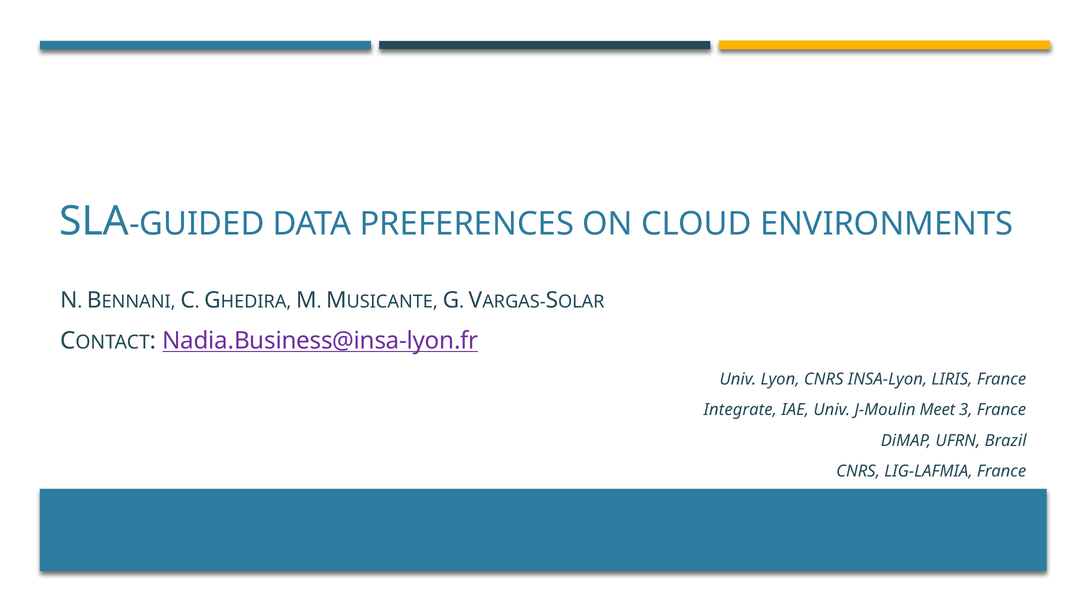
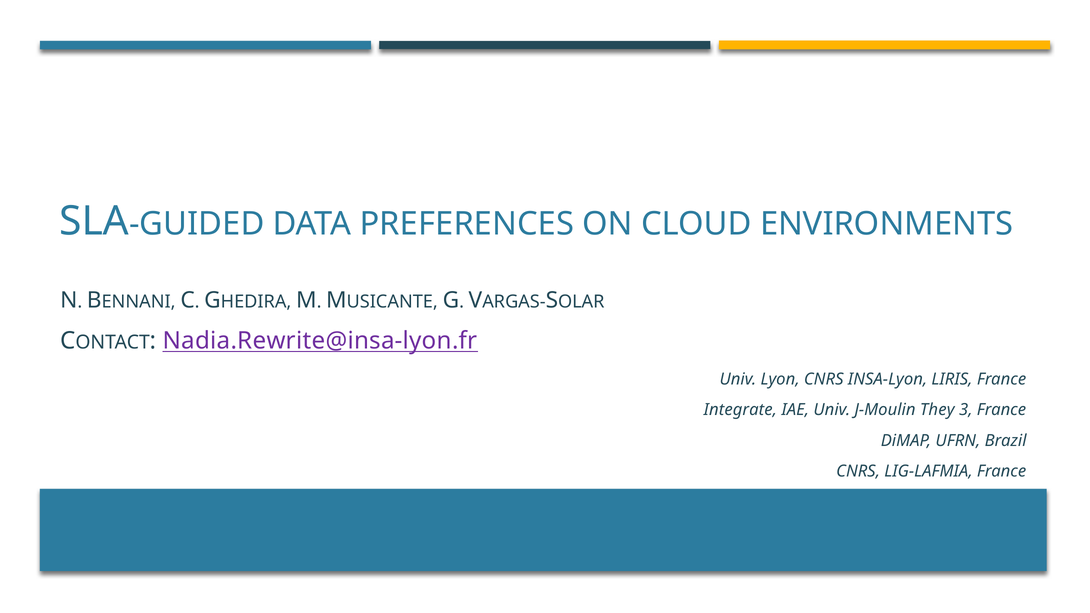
Nadia.Business@insa-lyon.fr: Nadia.Business@insa-lyon.fr -> Nadia.Rewrite@insa-lyon.fr (320, 341)
Meet: Meet -> They (937, 410)
